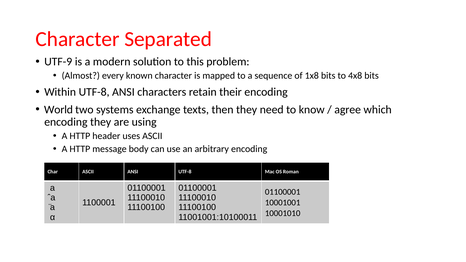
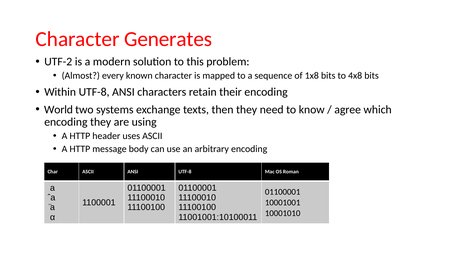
Separated: Separated -> Generates (168, 39)
UTF-9: UTF-9 -> UTF-2 (58, 62)
